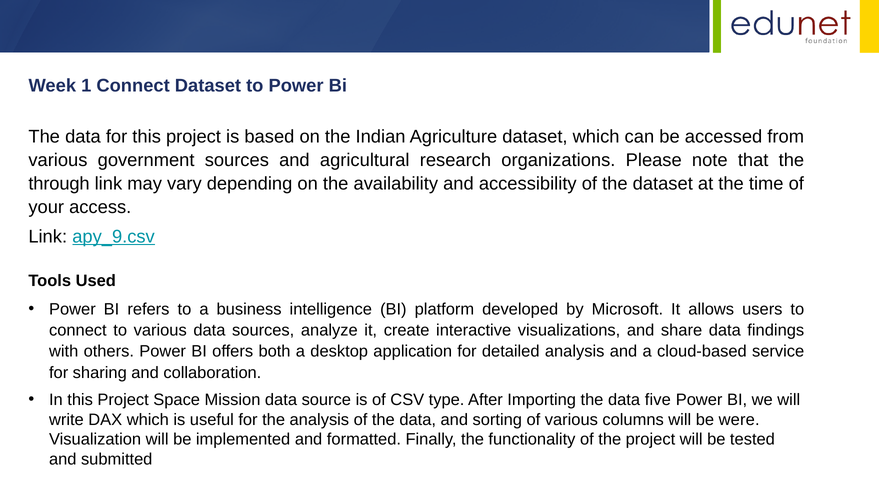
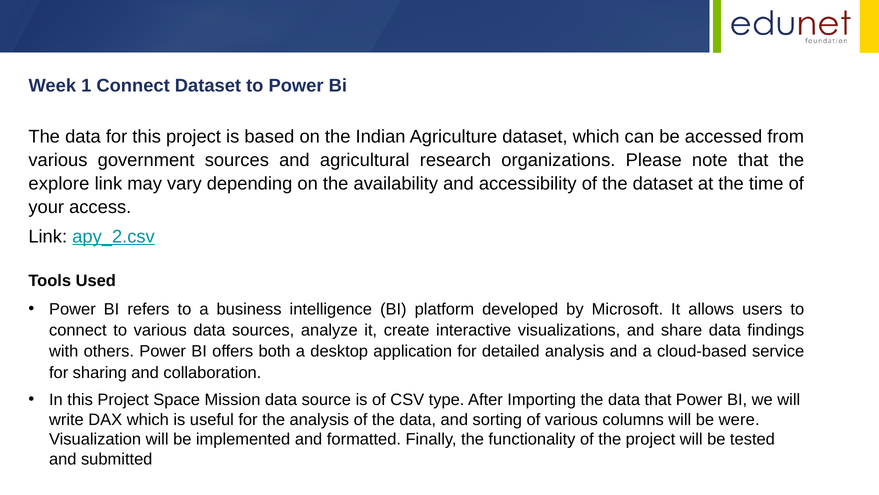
through: through -> explore (59, 183)
apy_9.csv: apy_9.csv -> apy_2.csv (114, 236)
data five: five -> that (658, 399)
